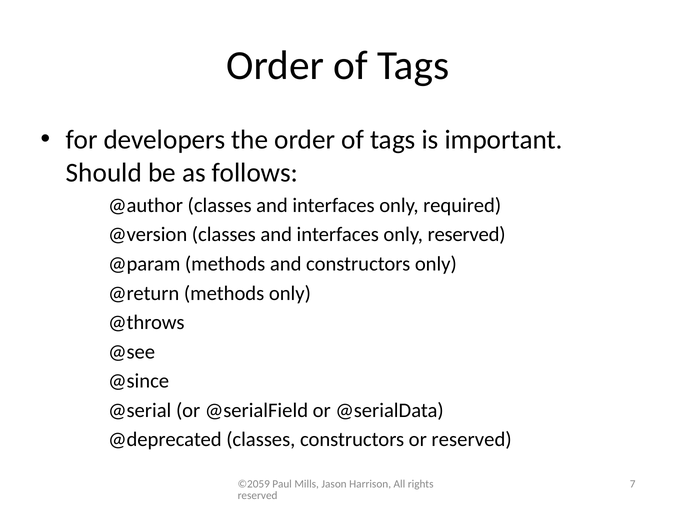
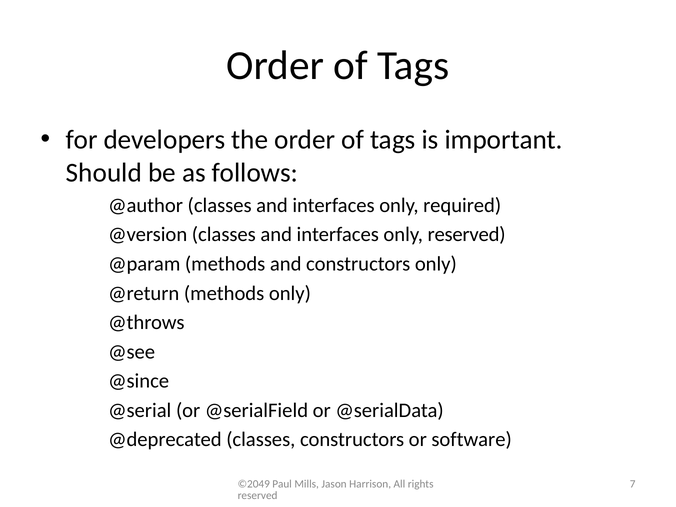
or reserved: reserved -> software (472, 440)
©2059: ©2059 -> ©2049 (254, 484)
